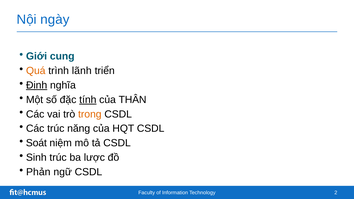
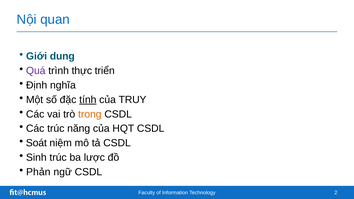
ngày: ngày -> quan (55, 20)
cung: cung -> dung (62, 56)
Quá colour: orange -> purple (36, 71)
lãnh: lãnh -> thực (82, 71)
Định underline: present -> none (37, 85)
THÂN: THÂN -> TRUY (133, 100)
